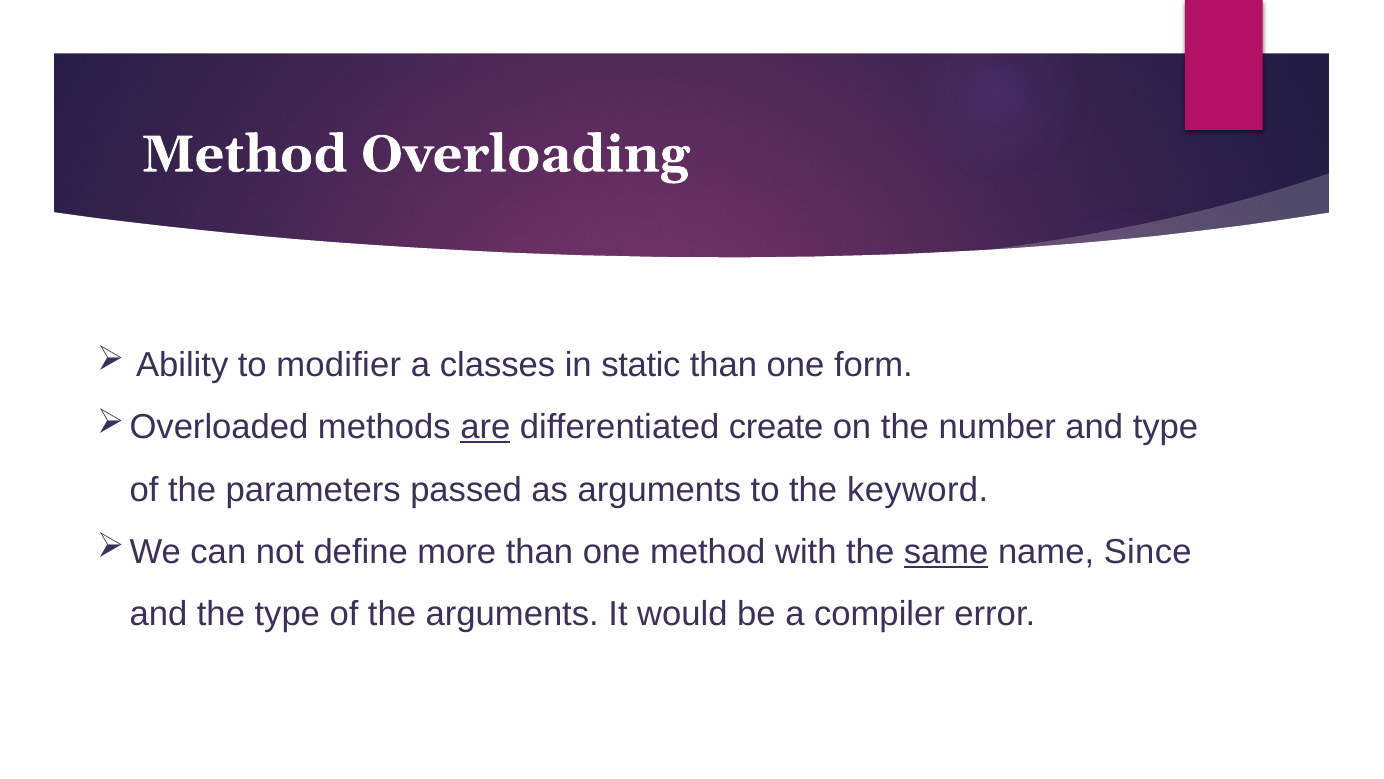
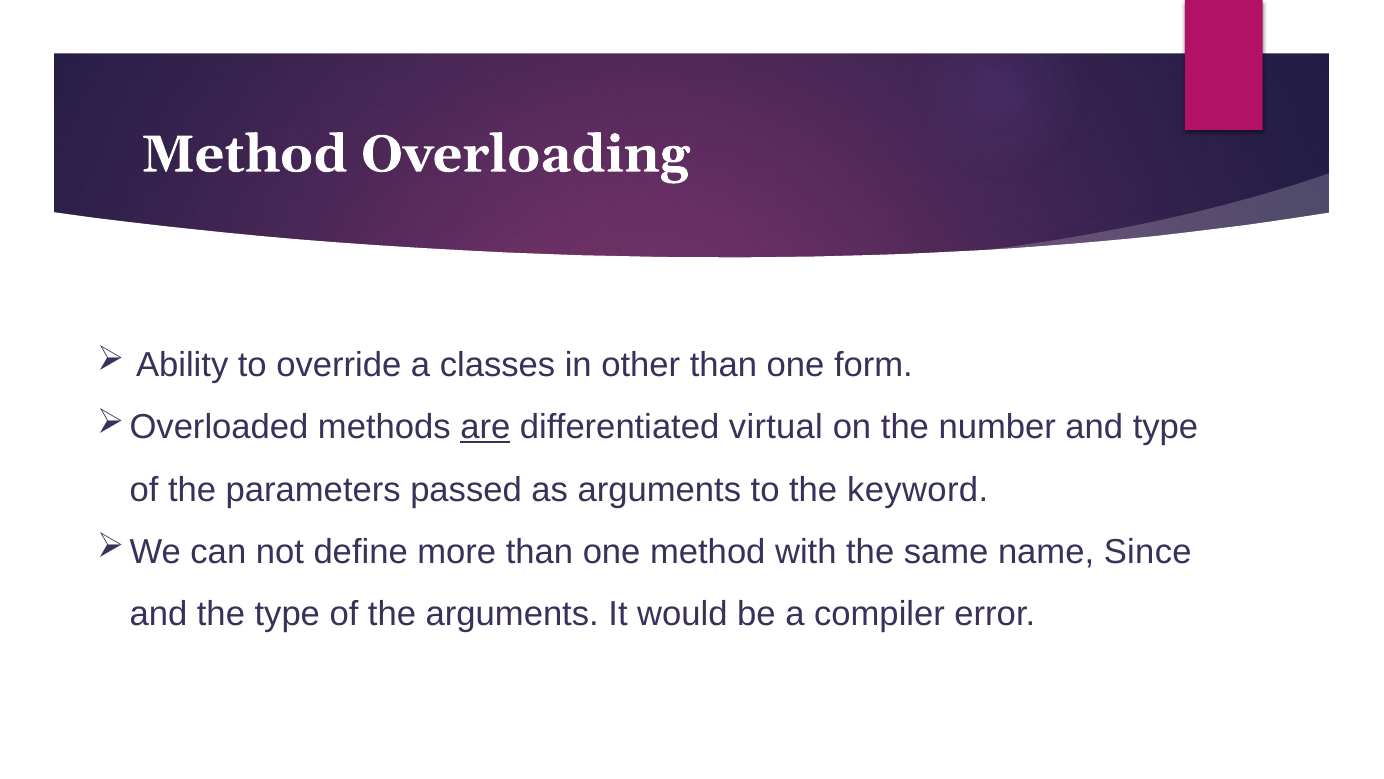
modifier: modifier -> override (339, 365)
static: static -> other (641, 365)
create: create -> virtual (776, 427)
same underline: present -> none (946, 552)
